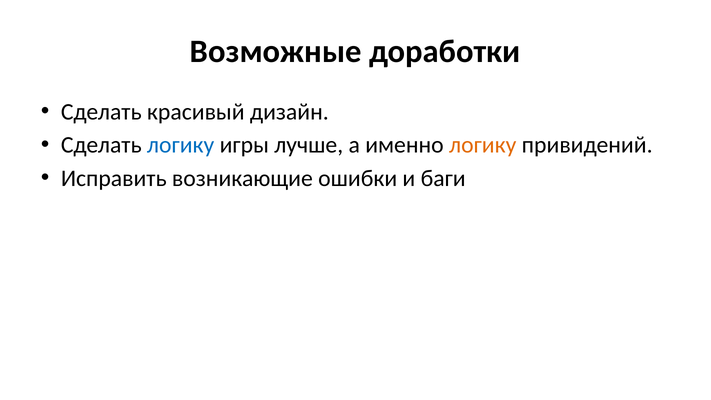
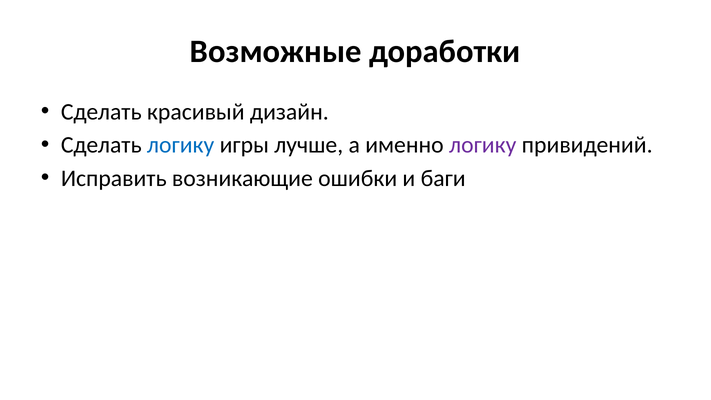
логику colour: orange -> purple (483, 145)
